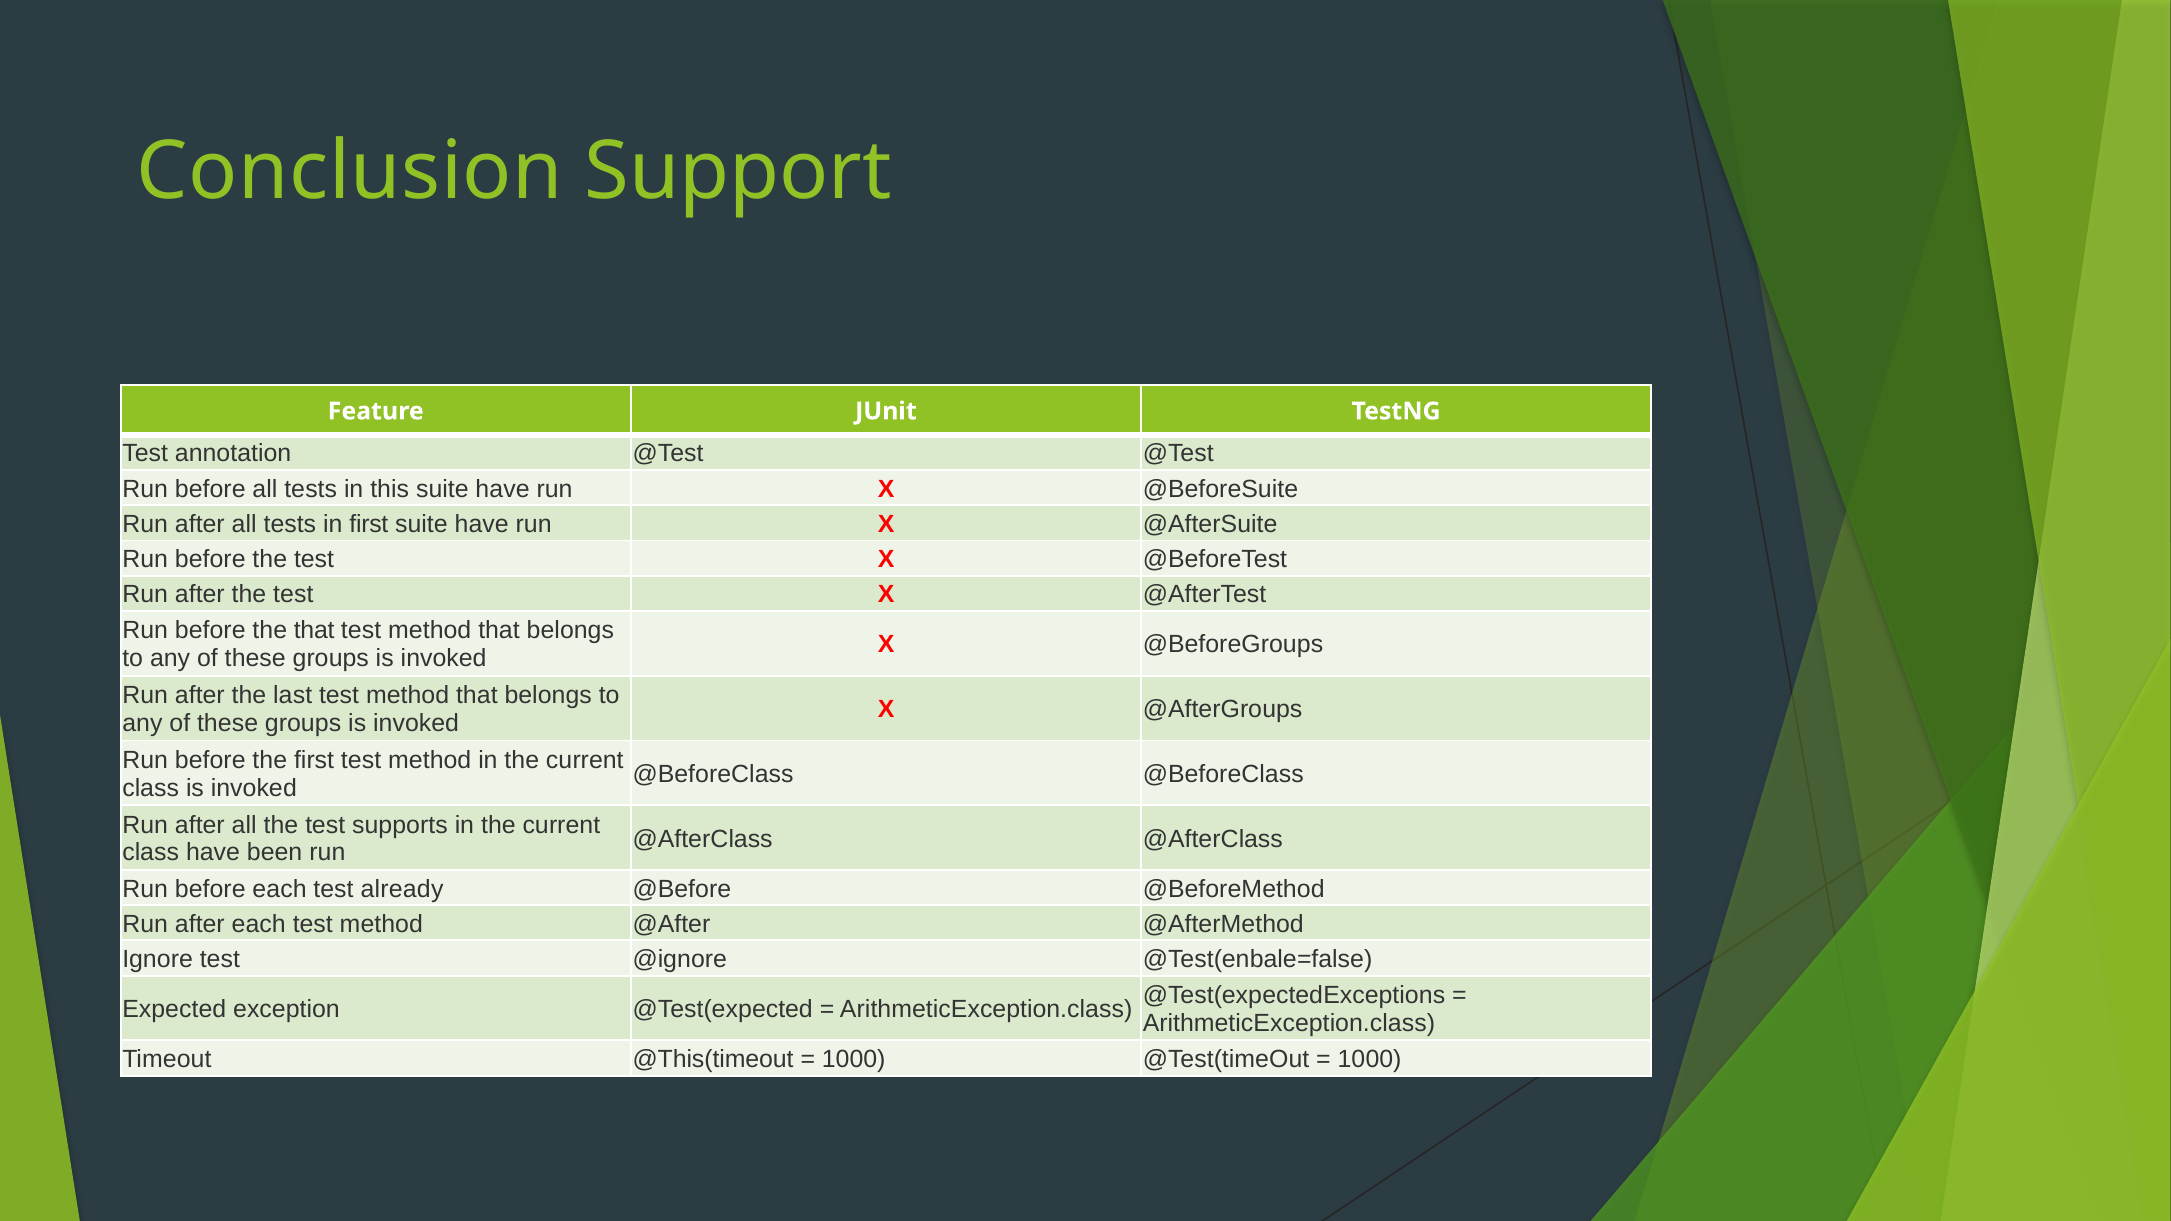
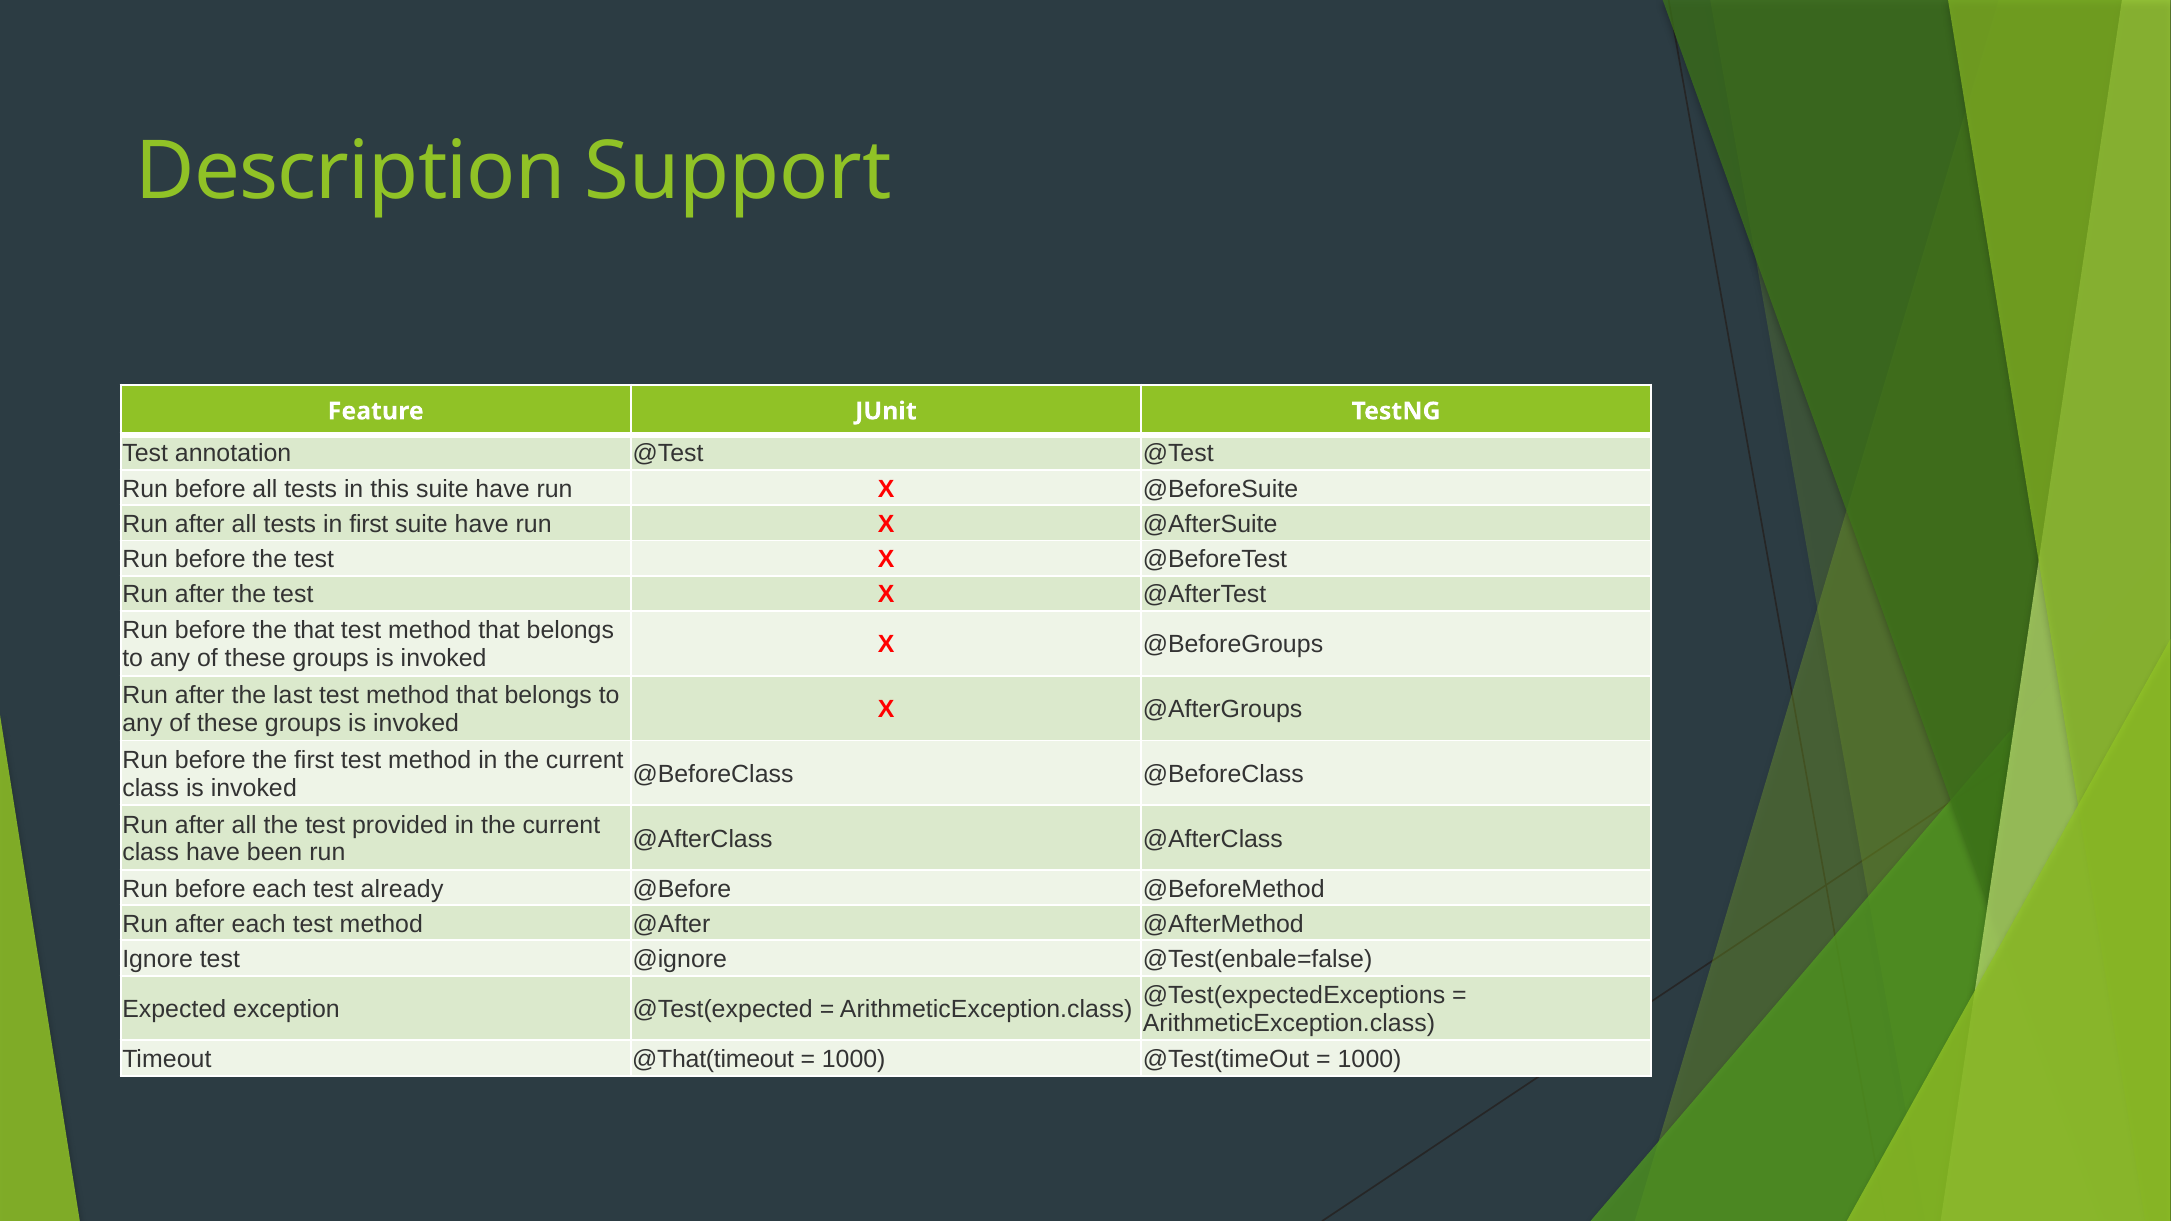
Conclusion: Conclusion -> Description (351, 171)
supports: supports -> provided (400, 825)
@This(timeout: @This(timeout -> @That(timeout (713, 1059)
